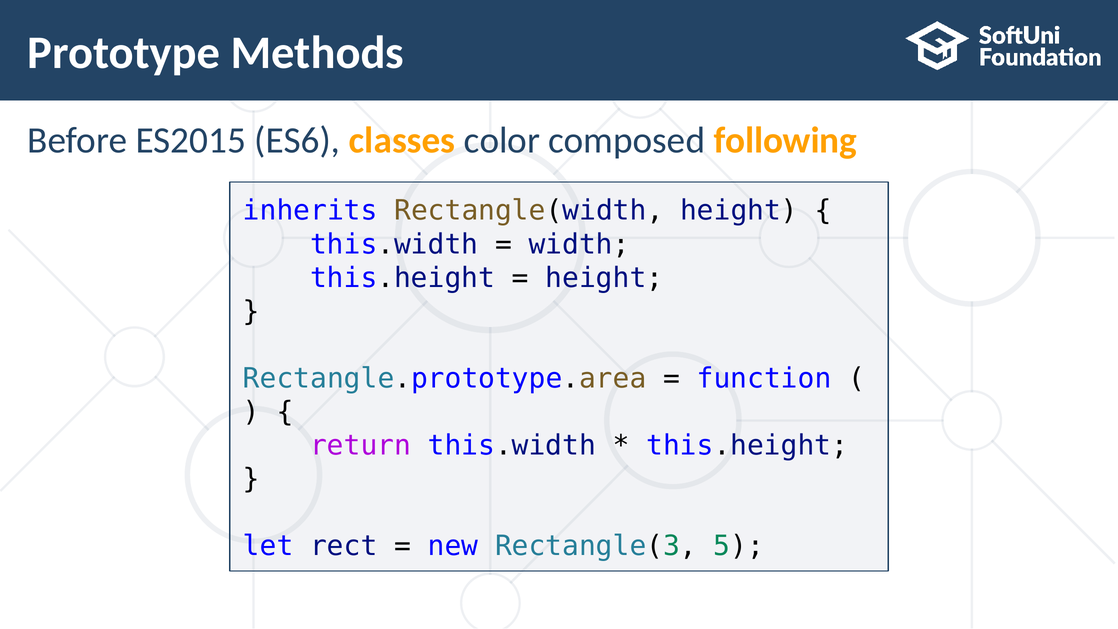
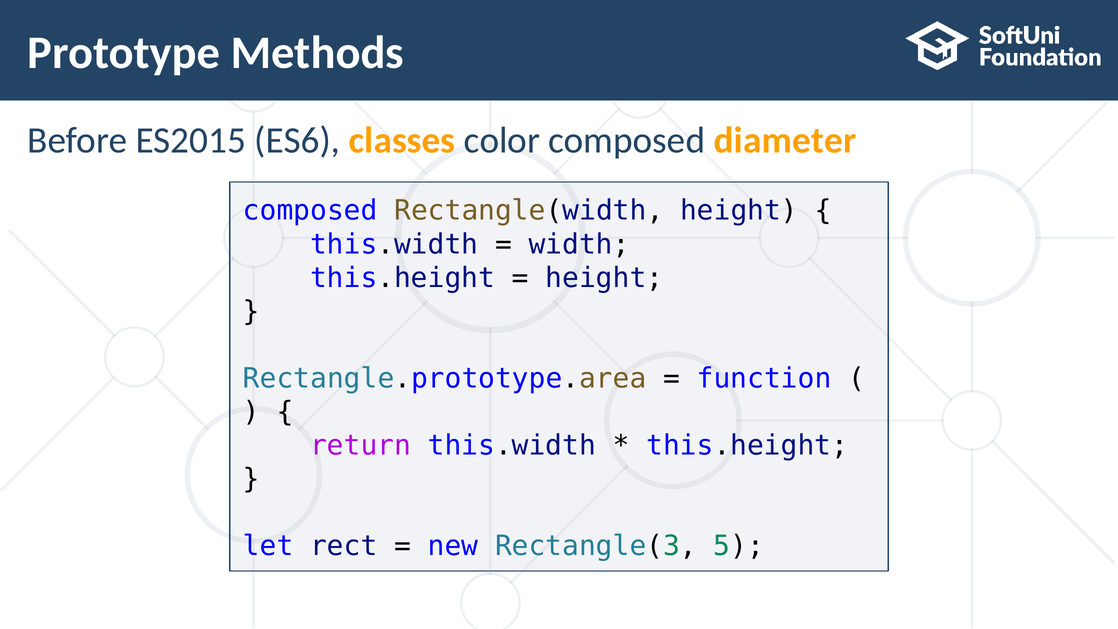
following: following -> diameter (785, 140)
inherits: inherits -> composed (310, 211)
